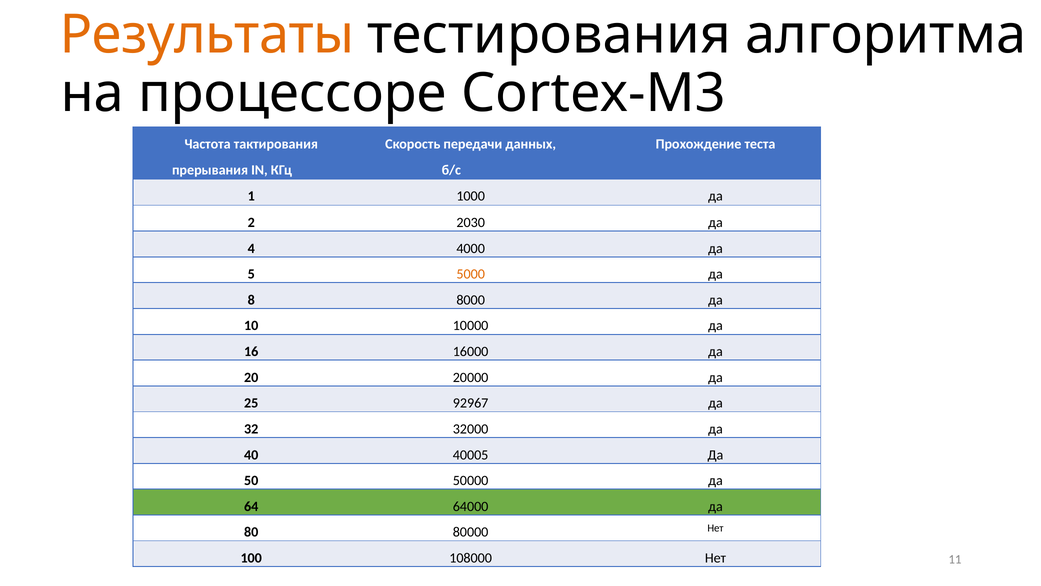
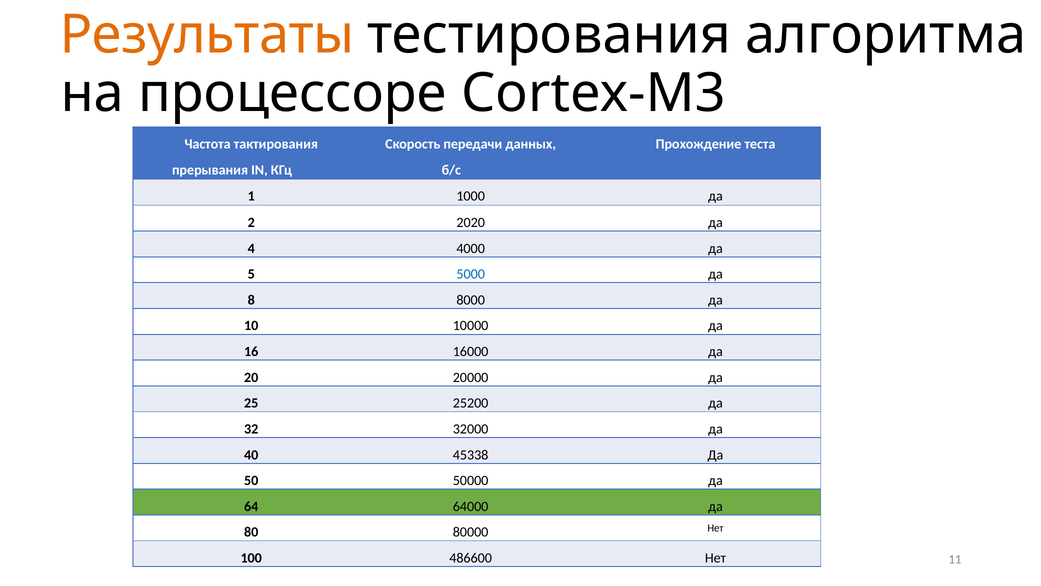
2030: 2030 -> 2020 (471, 222)
5000 colour: orange -> blue (471, 274)
92967: 92967 -> 25200 (471, 403)
40005: 40005 -> 45338 (471, 455)
108000: 108000 -> 486600 (471, 558)
